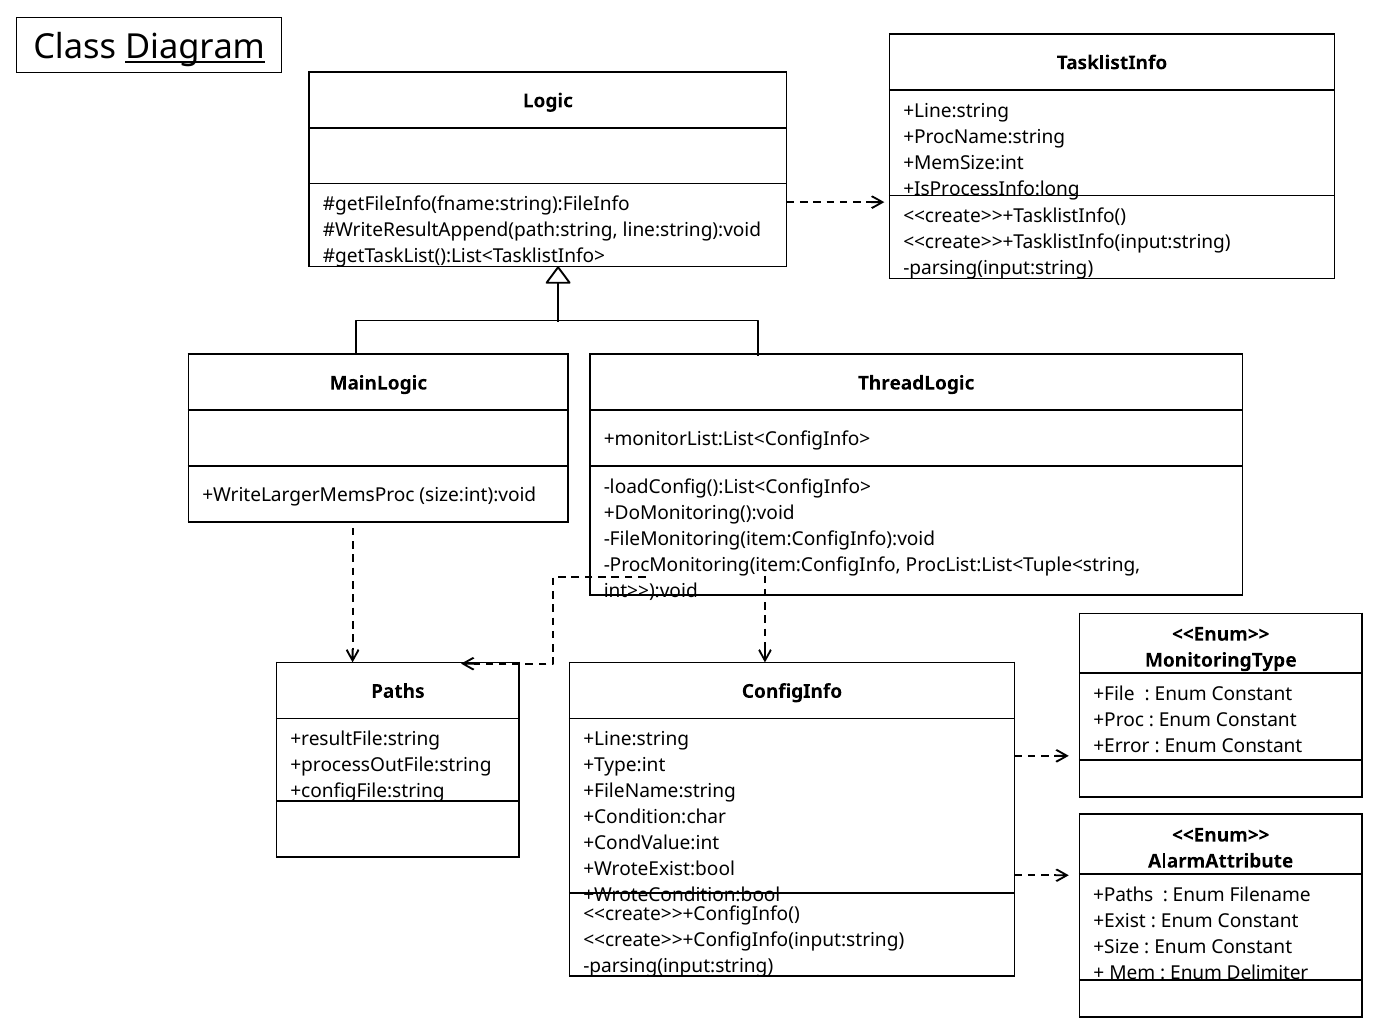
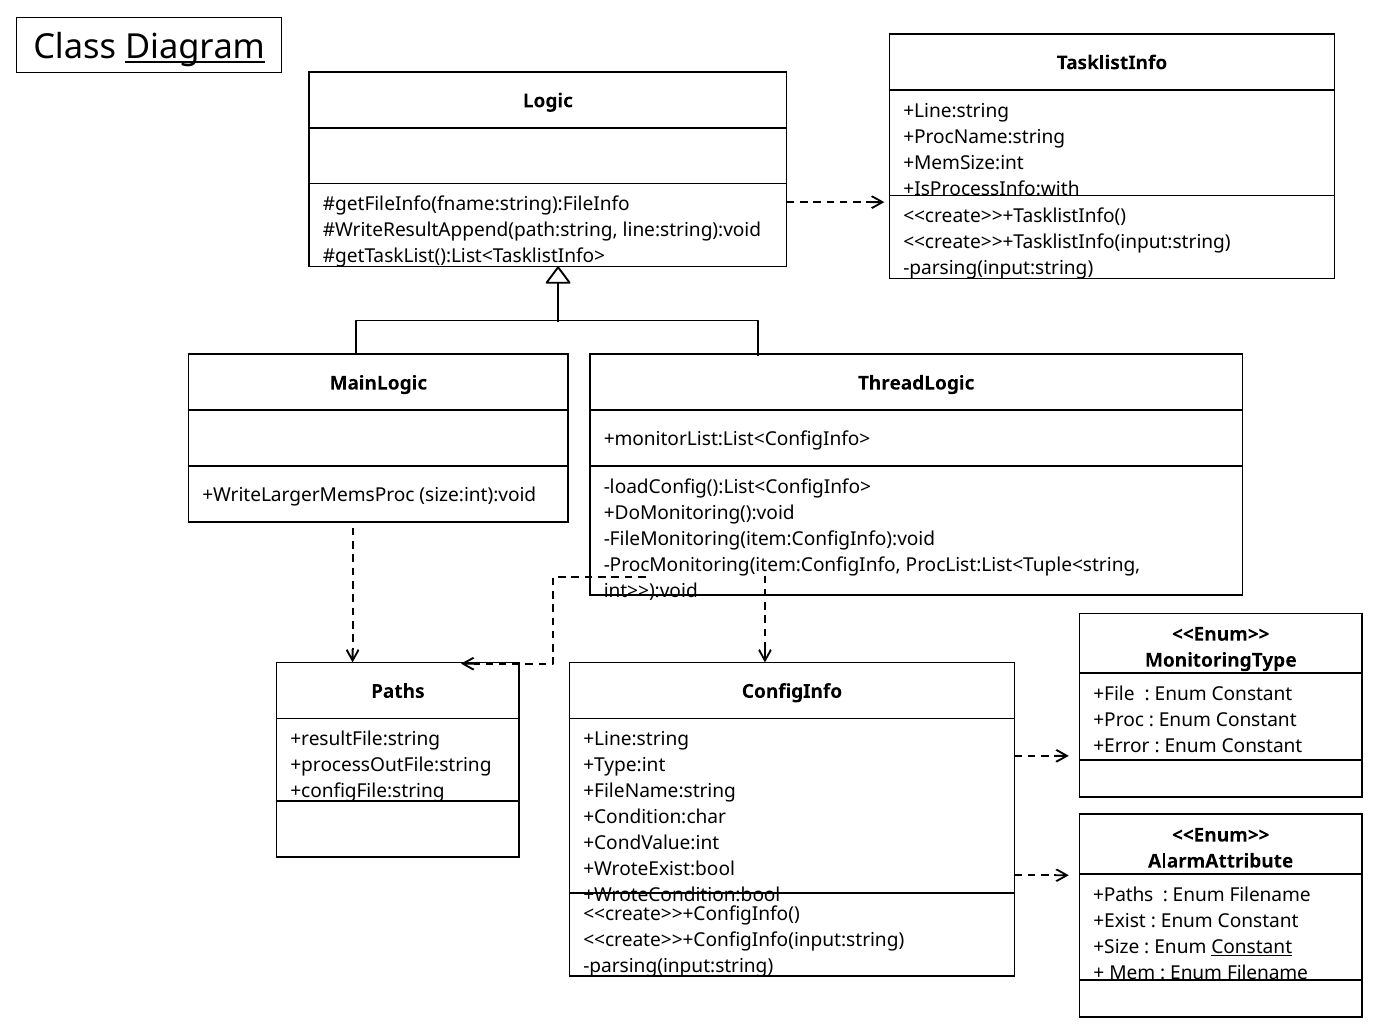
+IsProcessInfo:long: +IsProcessInfo:long -> +IsProcessInfo:with (992, 189)
Constant underline: none -> present (1252, 947)
Delimiter: Delimiter -> Filename (1268, 973)
